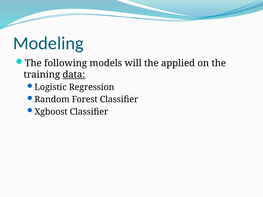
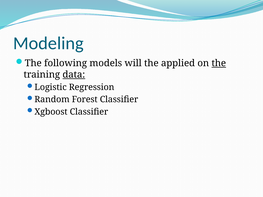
the underline: none -> present (219, 63)
